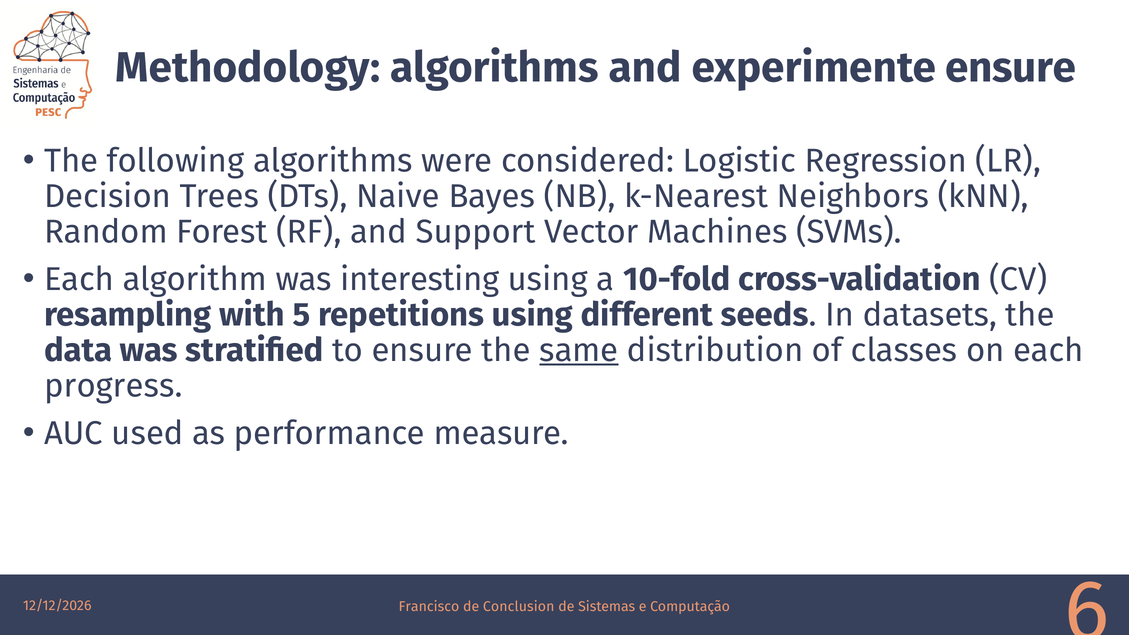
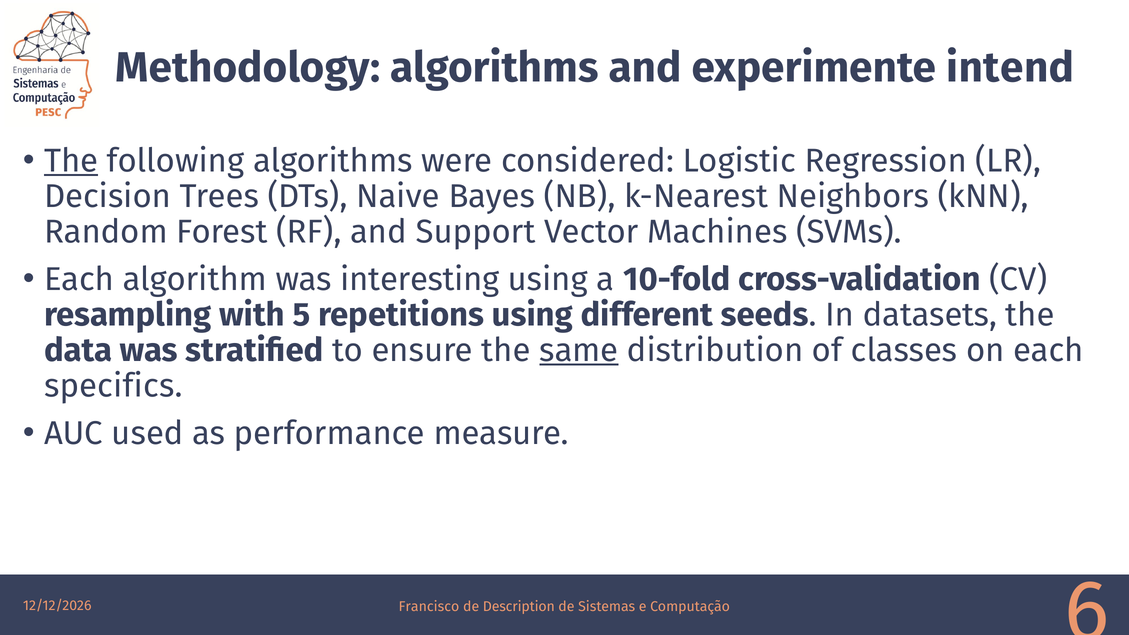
experimente ensure: ensure -> intend (1010, 68)
The underline: none -> present (71, 161)
progress: progress -> specifics (113, 386)
Conclusion: Conclusion -> Description (519, 606)
